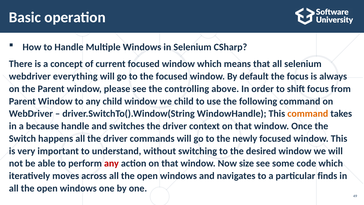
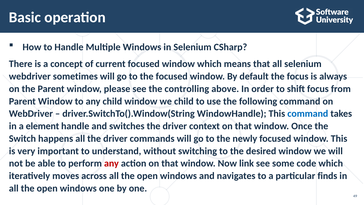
everything: everything -> sometimes (75, 76)
command colour: orange -> blue (308, 114)
because: because -> element (42, 126)
size: size -> link (247, 163)
